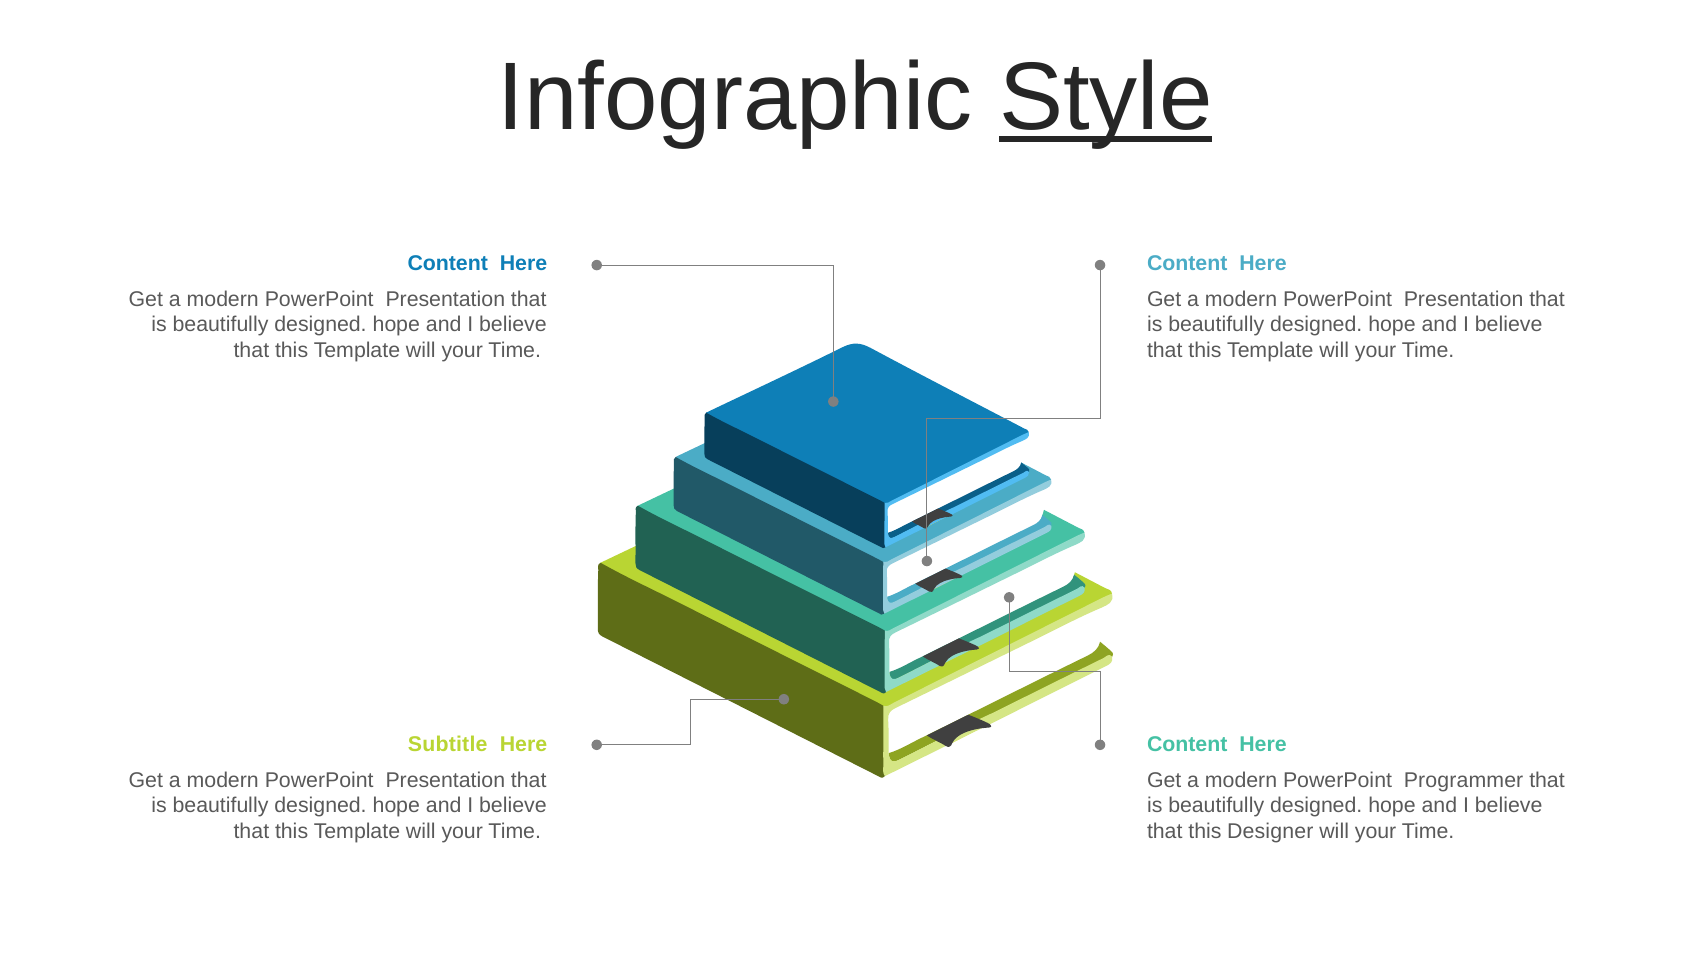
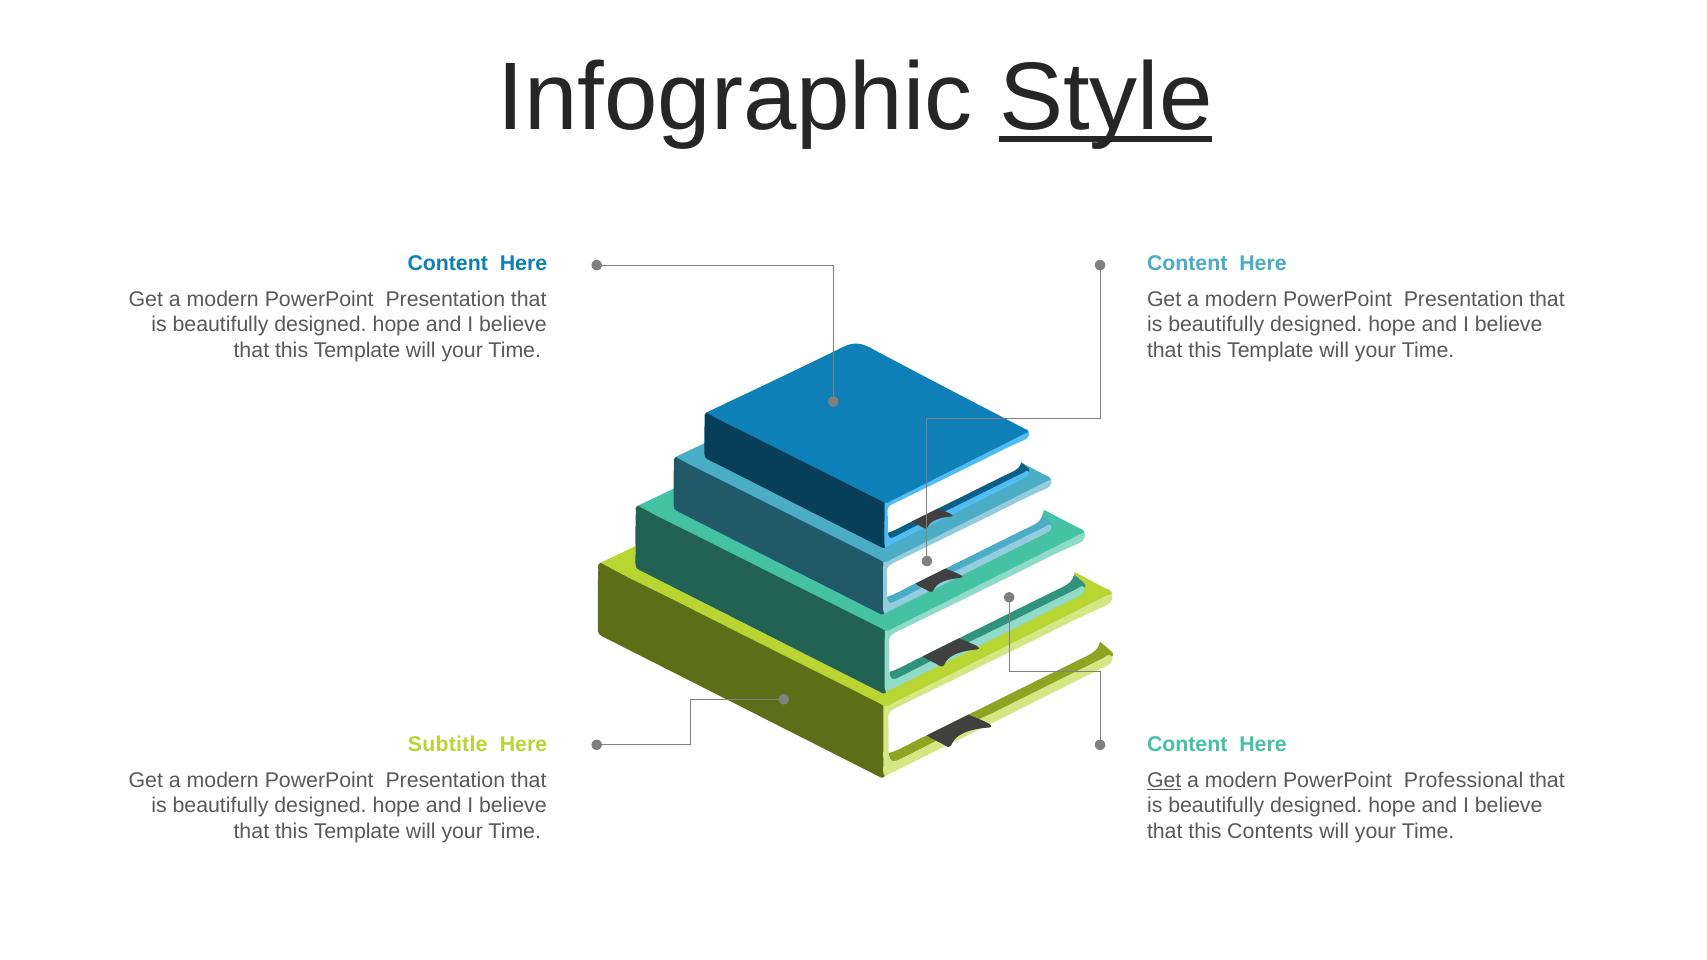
Get underline: none -> present (1164, 780)
Programmer: Programmer -> Professional (1464, 780)
Designer: Designer -> Contents (1270, 831)
